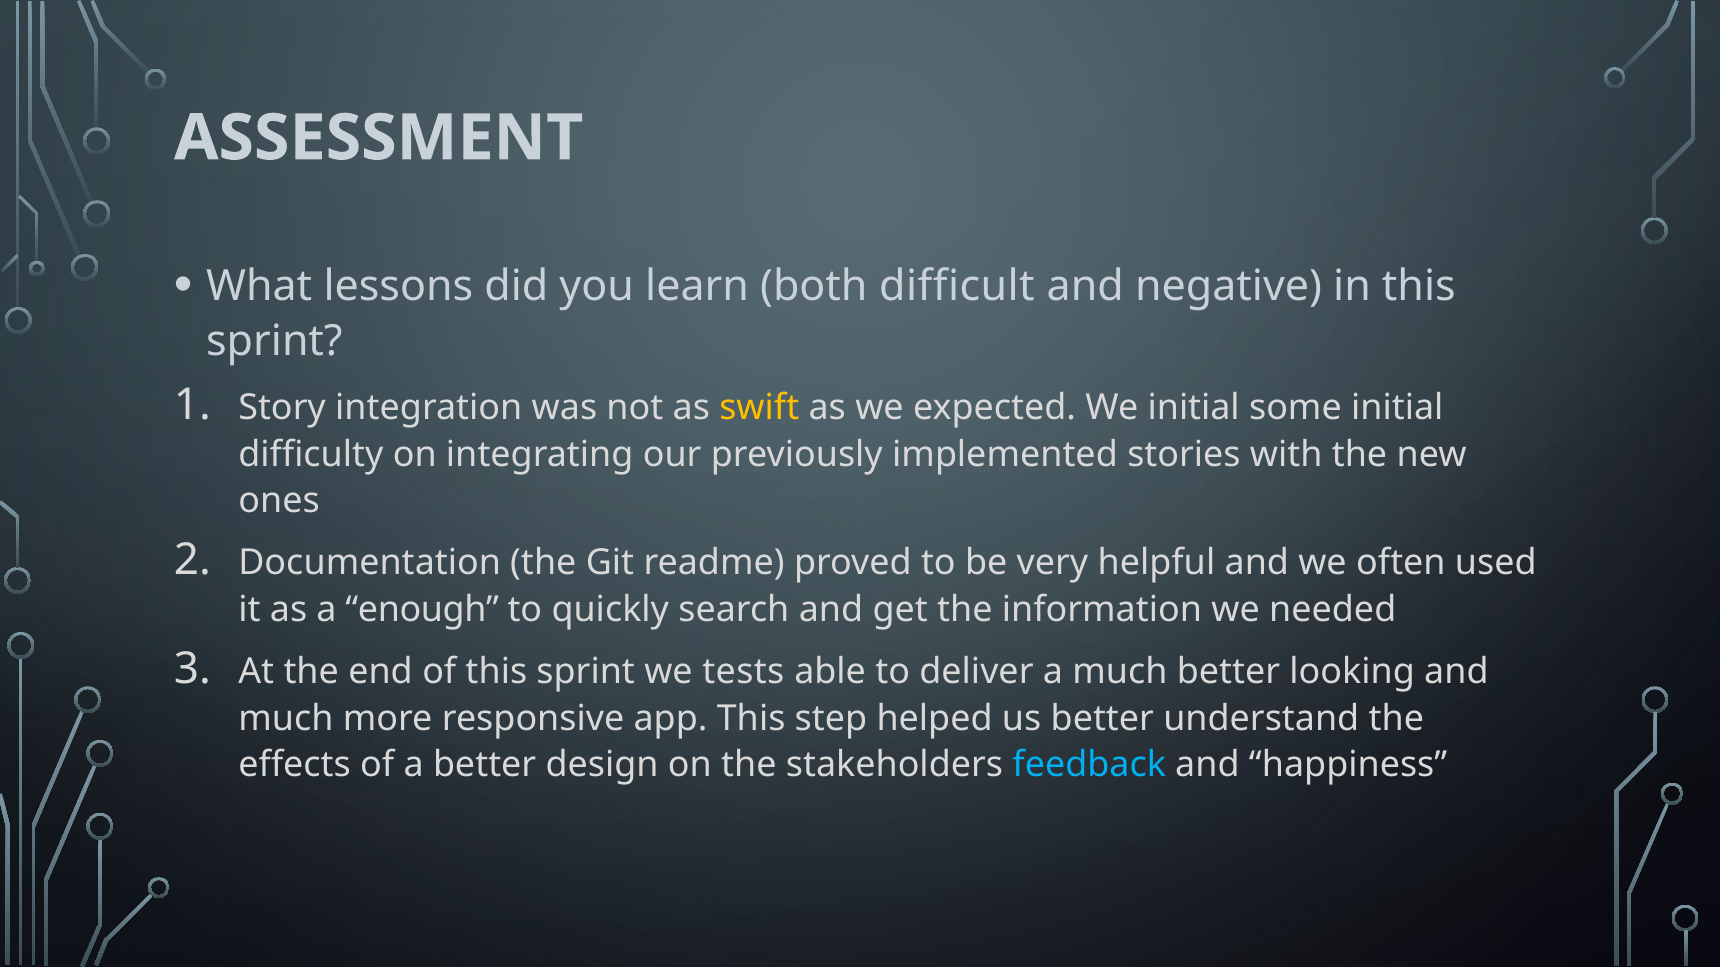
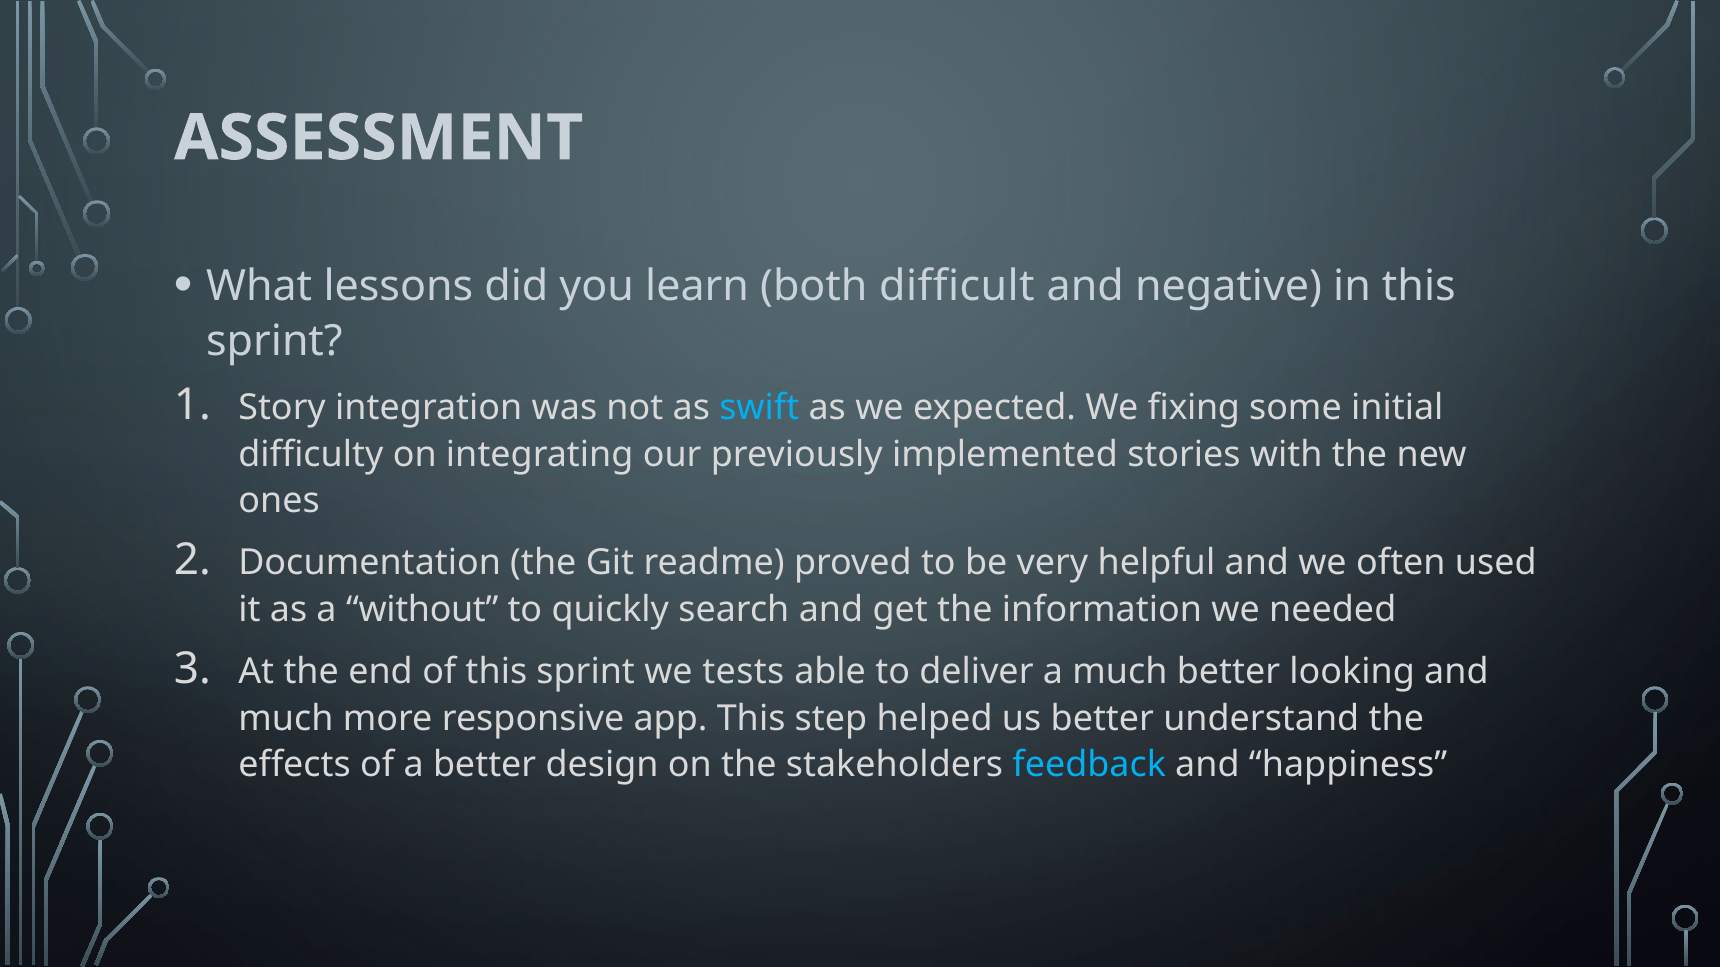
swift colour: yellow -> light blue (759, 408)
We initial: initial -> fixing (1194, 408)
enough: enough -> without (422, 610)
